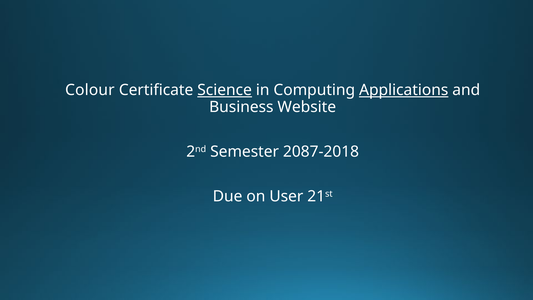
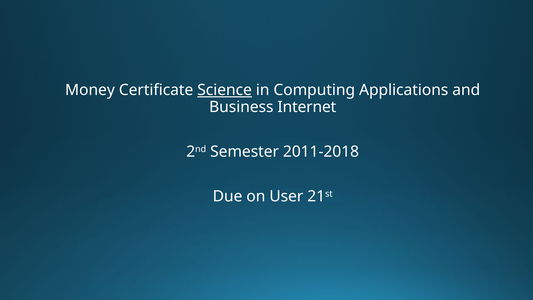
Colour: Colour -> Money (90, 90)
Applications underline: present -> none (404, 90)
Website: Website -> Internet (307, 107)
2087-2018: 2087-2018 -> 2011-2018 (321, 152)
